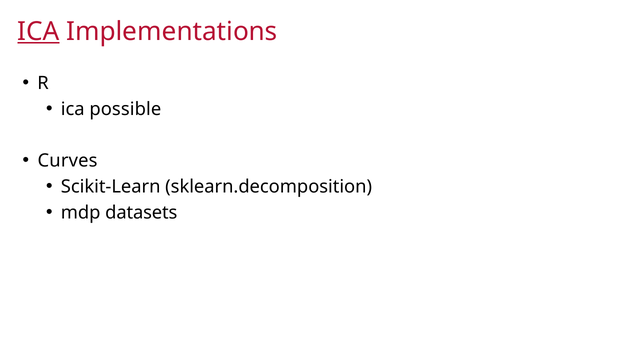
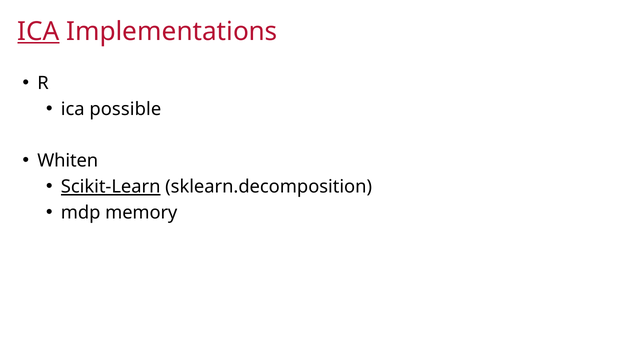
Curves: Curves -> Whiten (68, 161)
Scikit-Learn underline: none -> present (111, 187)
datasets: datasets -> memory (141, 213)
